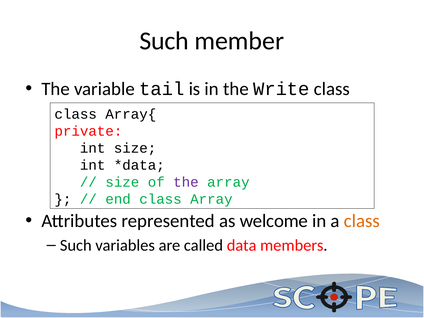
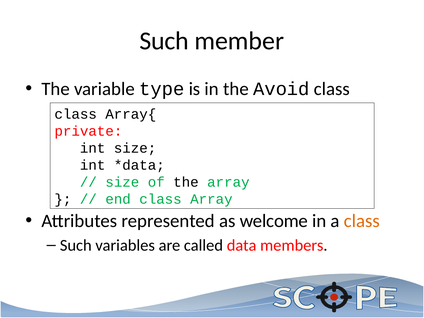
tail: tail -> type (162, 89)
Write: Write -> Avoid (281, 89)
the colour: purple -> black (186, 182)
